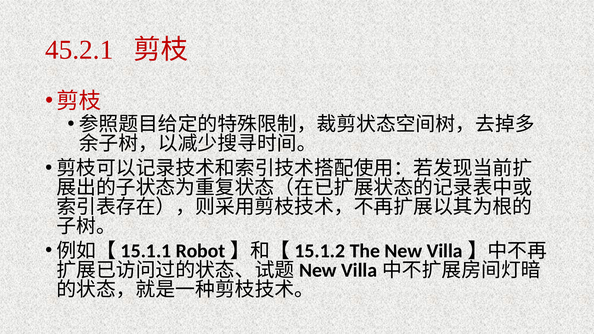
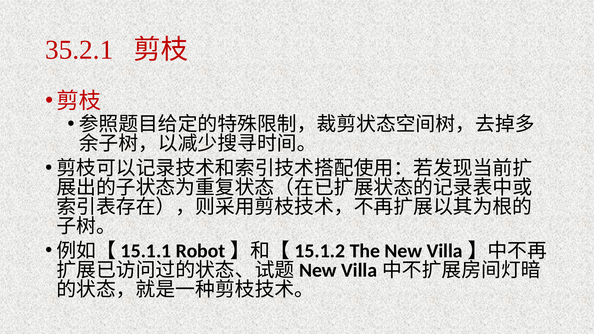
45.2.1: 45.2.1 -> 35.2.1 (79, 50)
